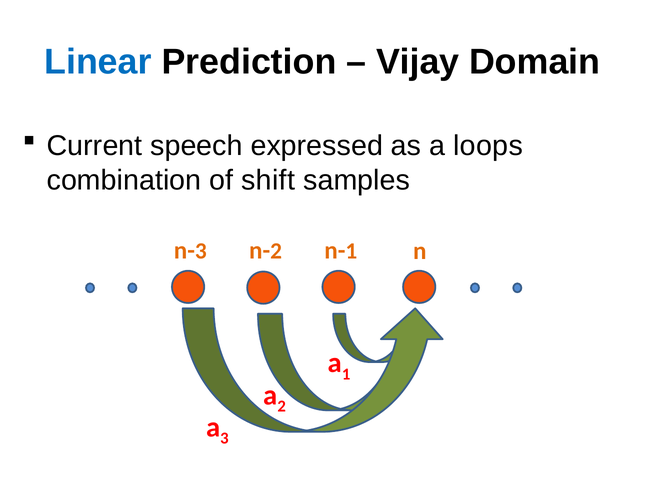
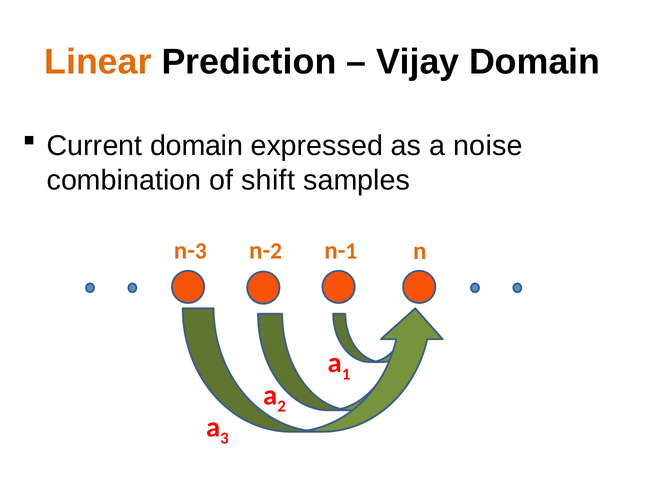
Linear colour: blue -> orange (98, 62)
Current speech: speech -> domain (197, 146)
loops: loops -> noise (488, 146)
